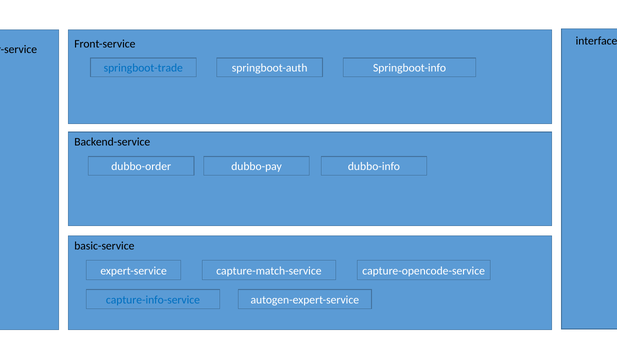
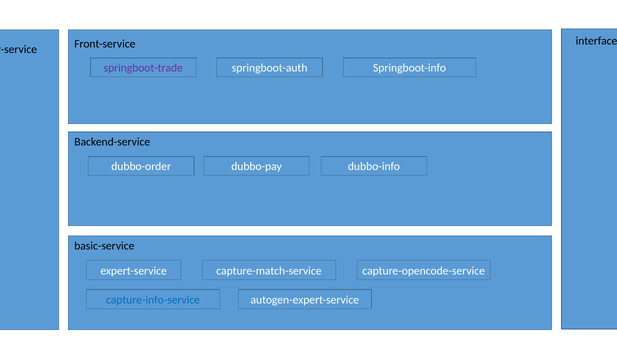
springboot-trade colour: blue -> purple (143, 68)
